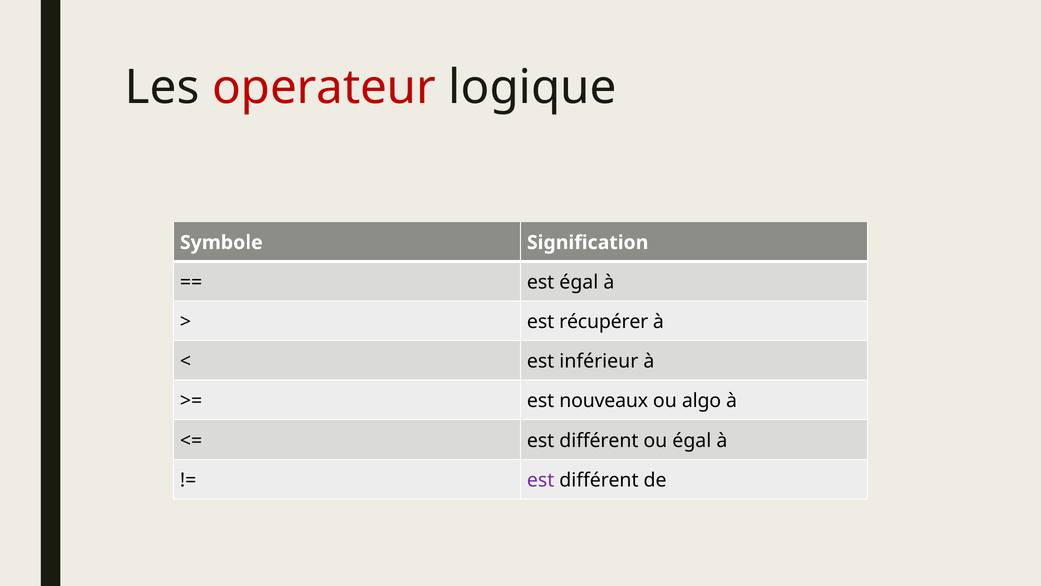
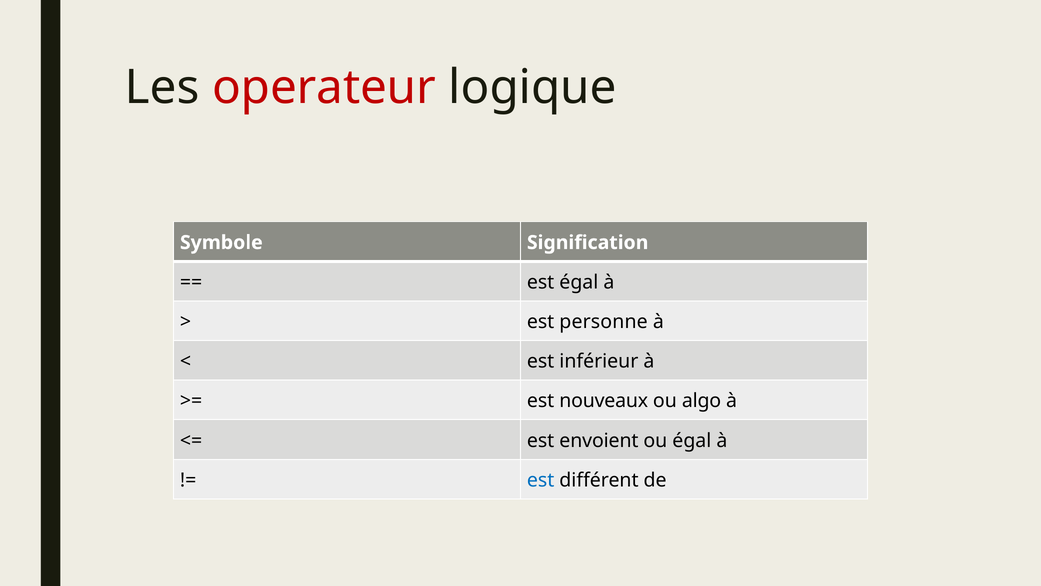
récupérer: récupérer -> personne (604, 322)
différent: différent -> envoient (599, 440)
est colour: purple -> blue (541, 480)
